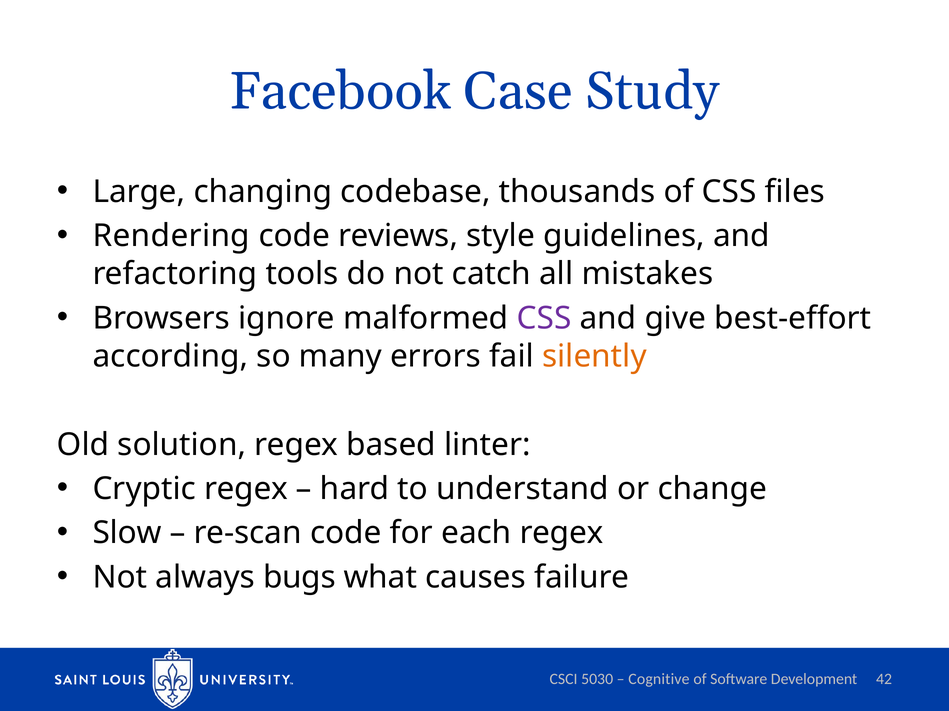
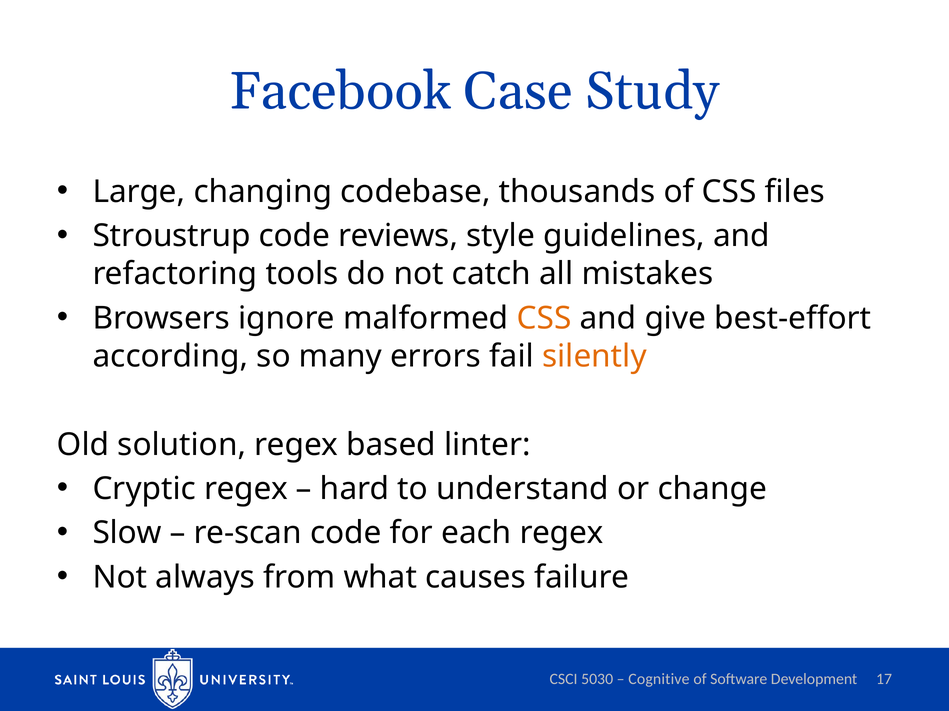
Rendering: Rendering -> Stroustrup (172, 236)
CSS colour: purple -> orange (544, 319)
bugs: bugs -> from (299, 578)
42: 42 -> 17 (884, 680)
